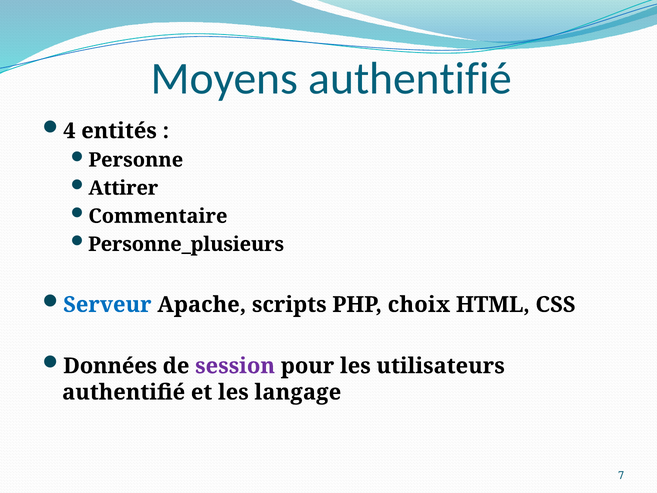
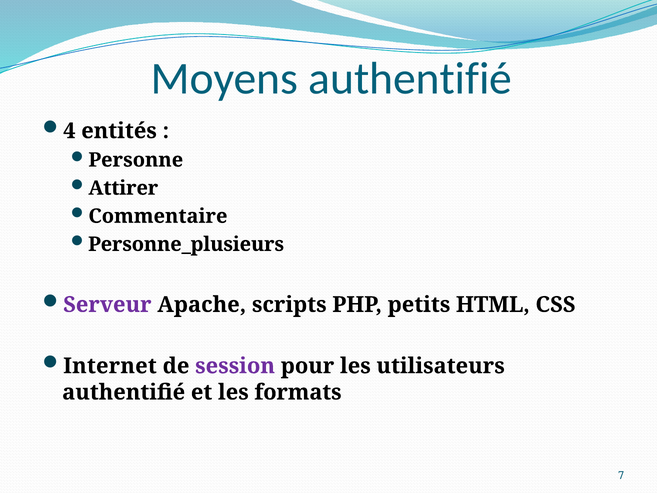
Serveur colour: blue -> purple (107, 305)
choix: choix -> petits (419, 305)
Données: Données -> Internet (110, 366)
langage: langage -> formats (298, 392)
